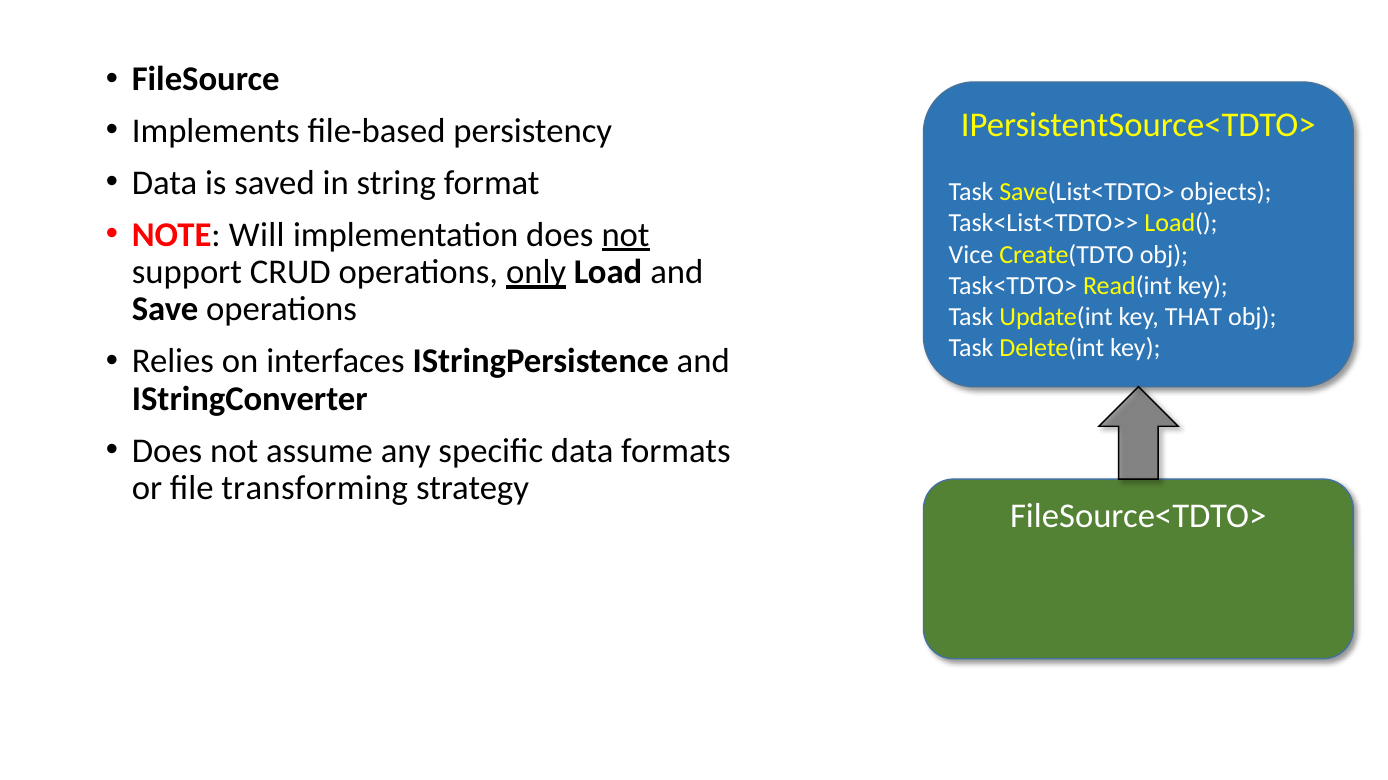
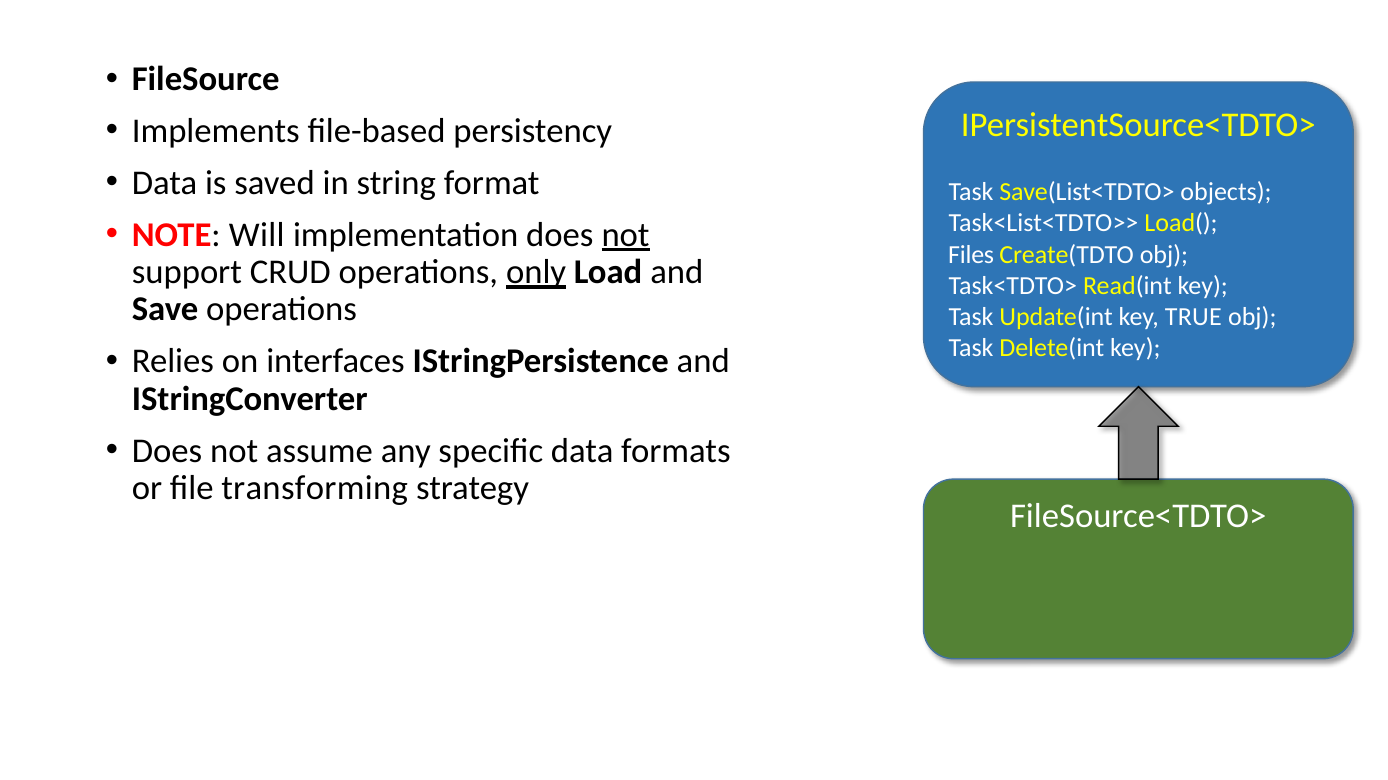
Vice: Vice -> Files (971, 255)
THAT: THAT -> TRUE (1193, 317)
